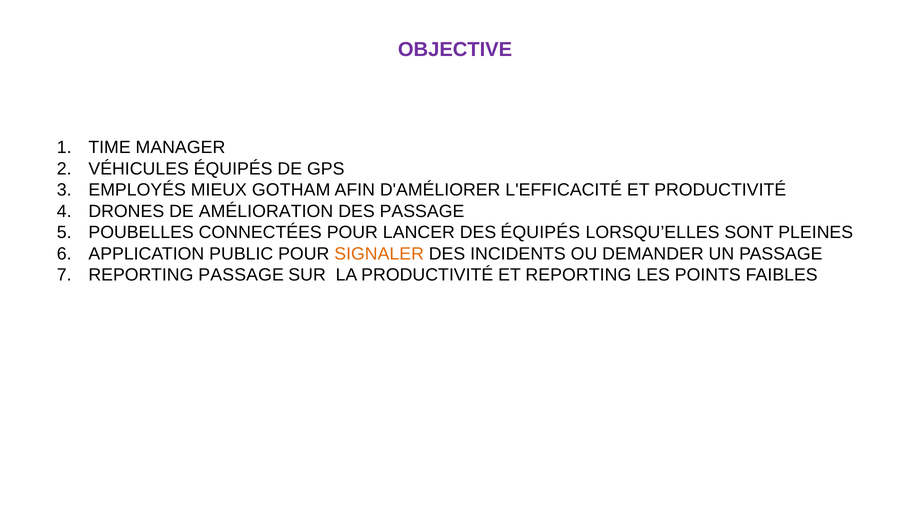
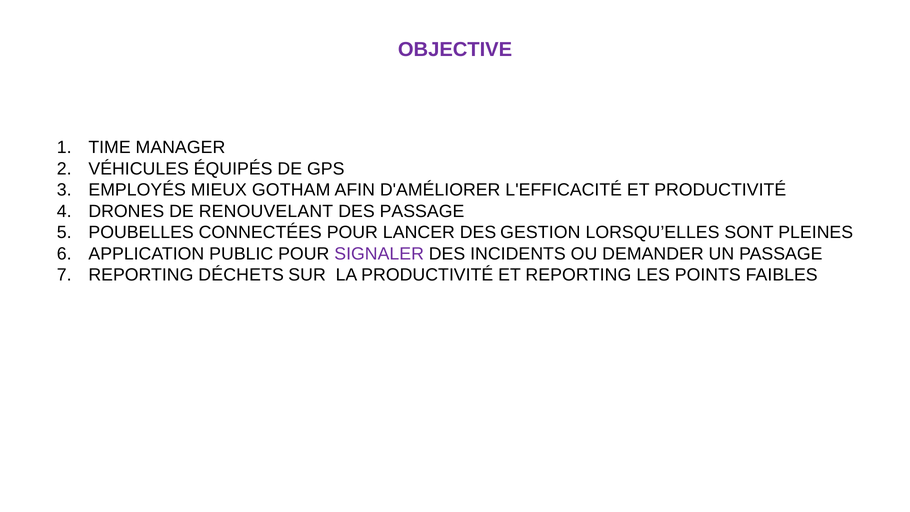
AMÉLIORATION: AMÉLIORATION -> RENOUVELANT (266, 211)
DES ÉQUIPÉS: ÉQUIPÉS -> GESTION (540, 232)
SIGNALER colour: orange -> purple (379, 254)
REPORTING PASSAGE: PASSAGE -> DÉCHETS (241, 275)
